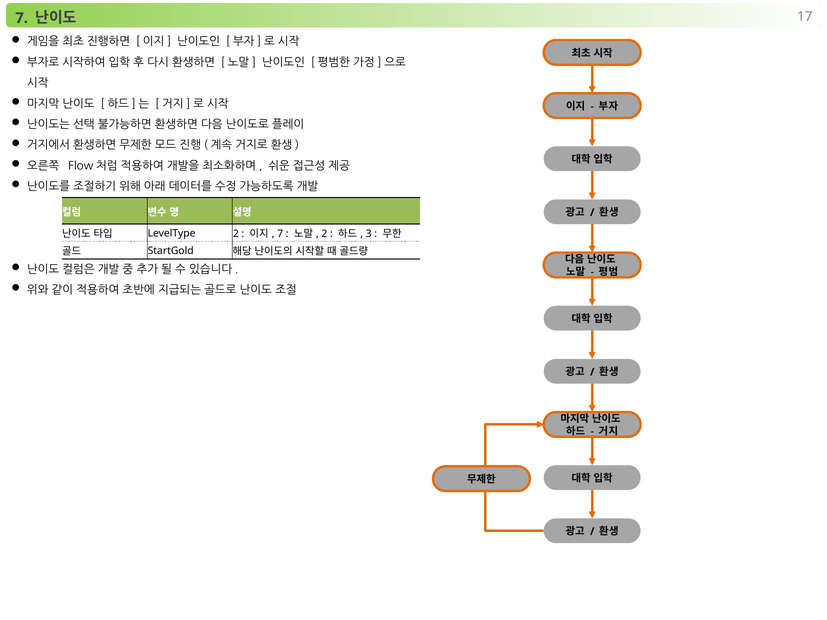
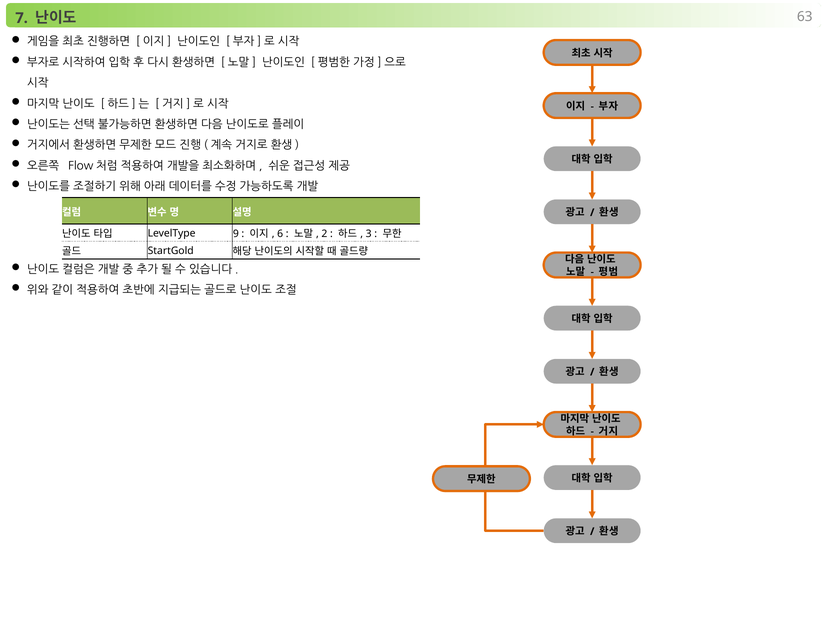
17: 17 -> 63 (805, 17)
LevelType 2: 2 -> 9 (236, 234)
7: 7 -> 6 (280, 234)
